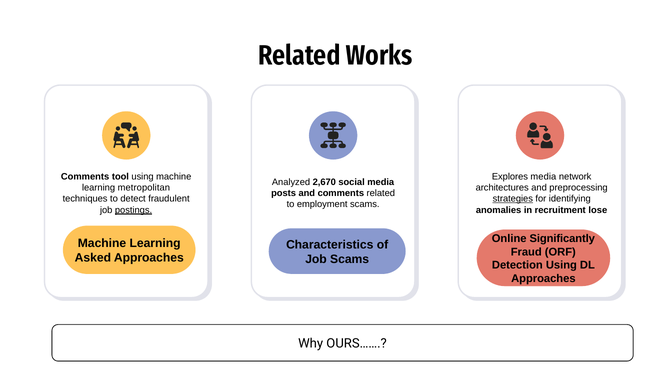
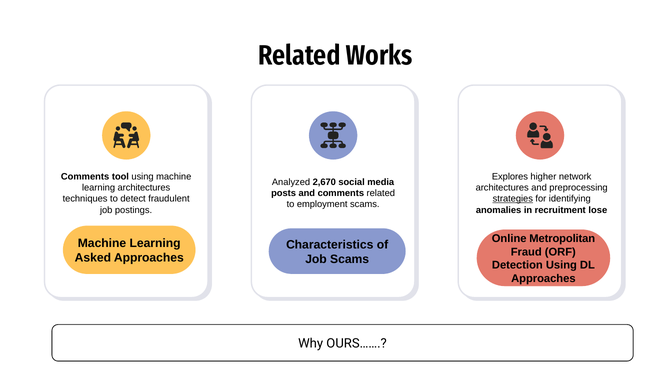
Explores media: media -> higher (543, 177)
learning metropolitan: metropolitan -> architectures (144, 188)
postings underline: present -> none (134, 210)
Significantly: Significantly -> Metropolitan (562, 239)
